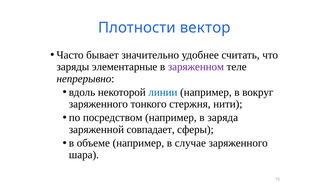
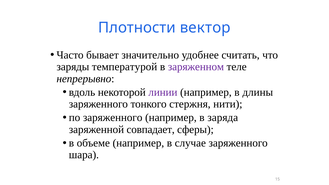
элементарные: элементарные -> температурой (125, 67)
линии colour: blue -> purple (163, 92)
вокруг: вокруг -> длины (258, 92)
по посредством: посредством -> заряженного (113, 118)
